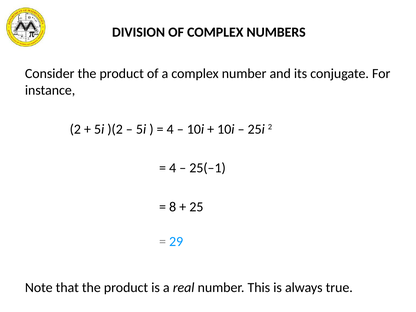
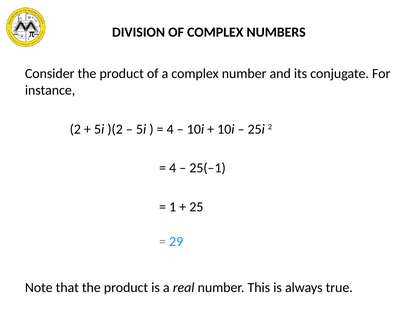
8: 8 -> 1 (173, 207)
